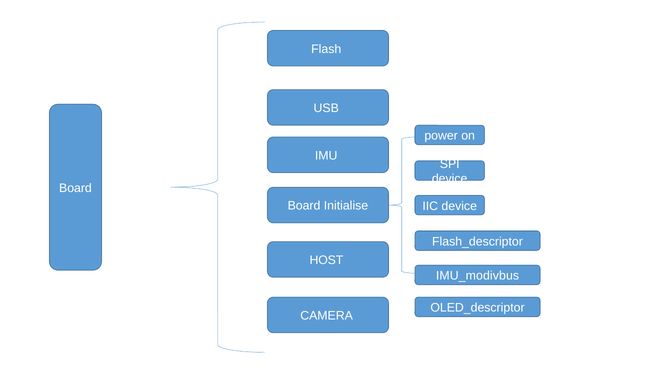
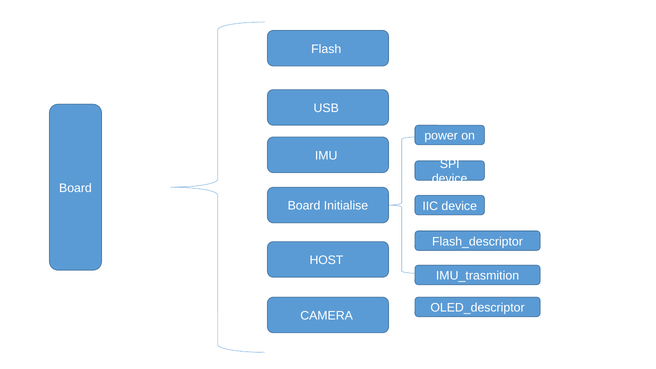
IMU_modivbus: IMU_modivbus -> IMU_trasmition (478, 276)
